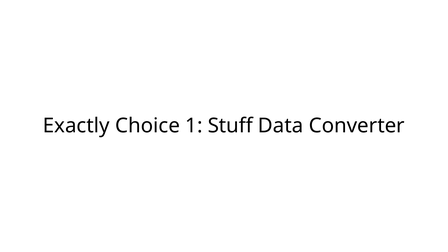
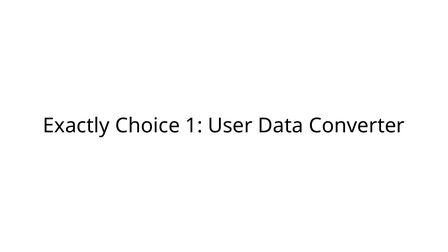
Stuff: Stuff -> User (230, 126)
